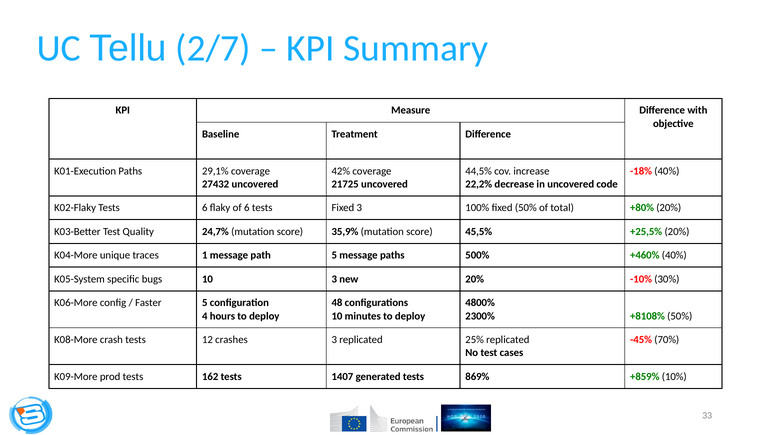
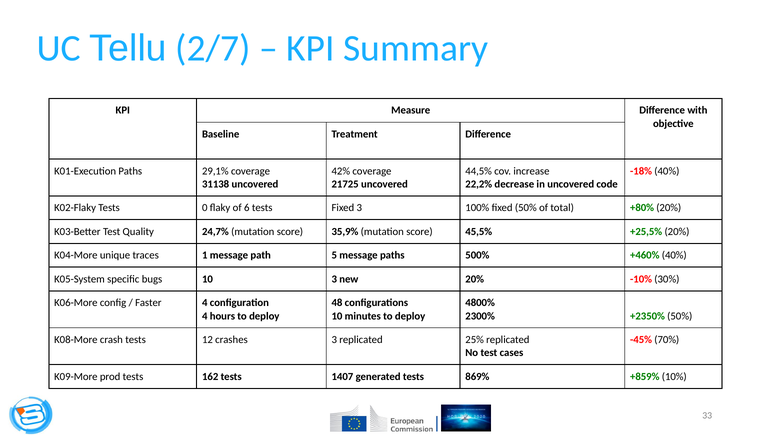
27432: 27432 -> 31138 (216, 184)
Tests 6: 6 -> 0 (205, 208)
Faster 5: 5 -> 4 (205, 303)
+8108%: +8108% -> +2350% (648, 316)
